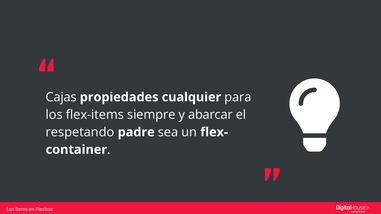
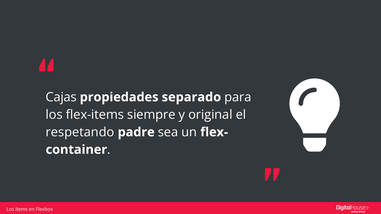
cualquier: cualquier -> separado (191, 97)
abarcar: abarcar -> original (210, 115)
